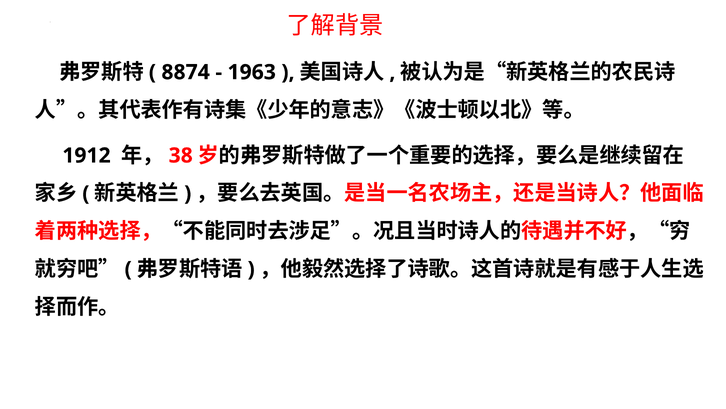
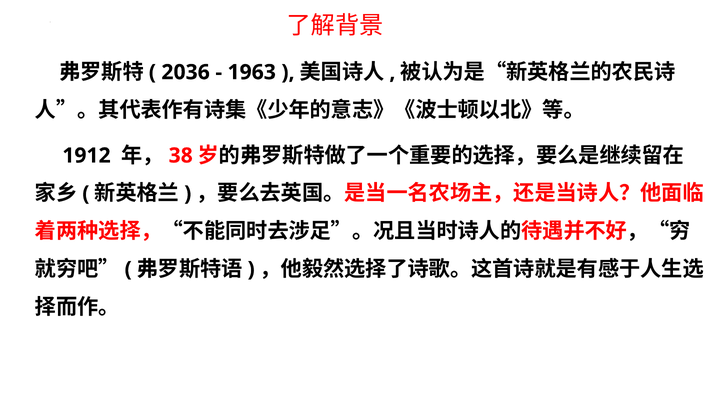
8874: 8874 -> 2036 (186, 72)
